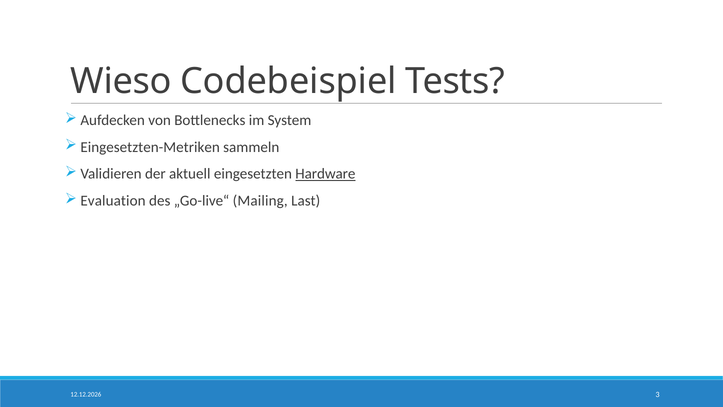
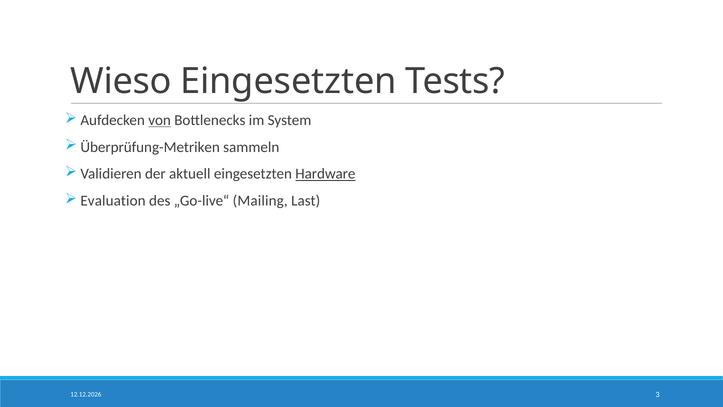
Wieso Codebeispiel: Codebeispiel -> Eingesetzten (288, 81)
von underline: none -> present (160, 120)
Eingesetzten-Metriken: Eingesetzten-Metriken -> Überprüfung-Metriken (150, 147)
